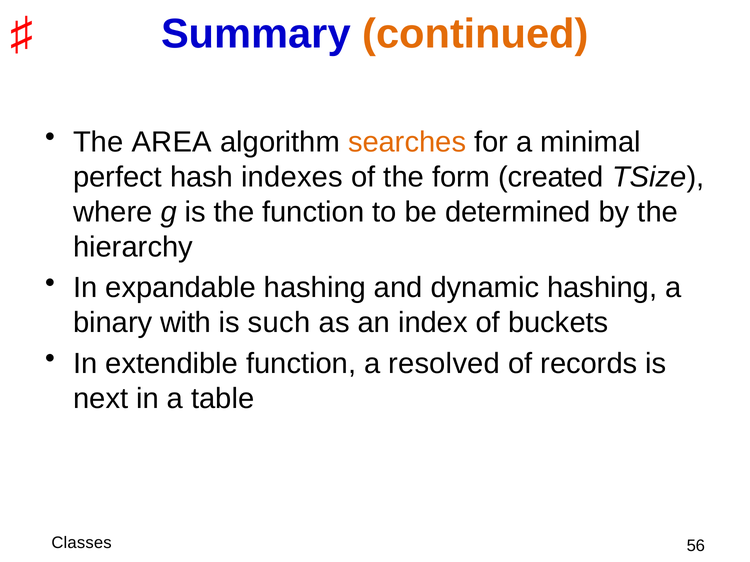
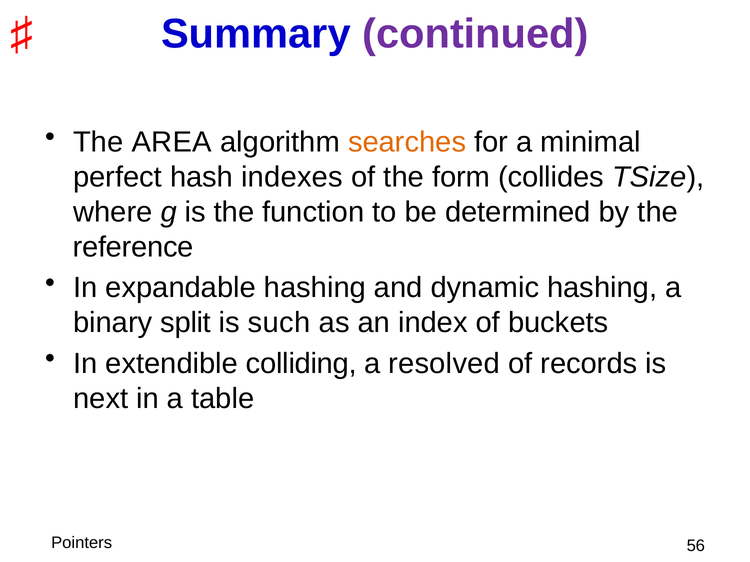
continued colour: orange -> purple (475, 34)
created: created -> collides (551, 177)
hierarchy: hierarchy -> reference (133, 247)
with: with -> split (186, 323)
extendible function: function -> colliding (301, 364)
Classes: Classes -> Pointers (82, 543)
